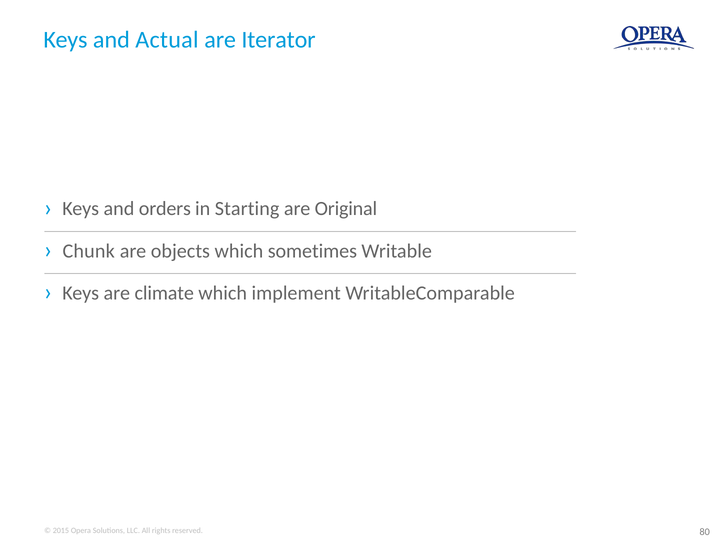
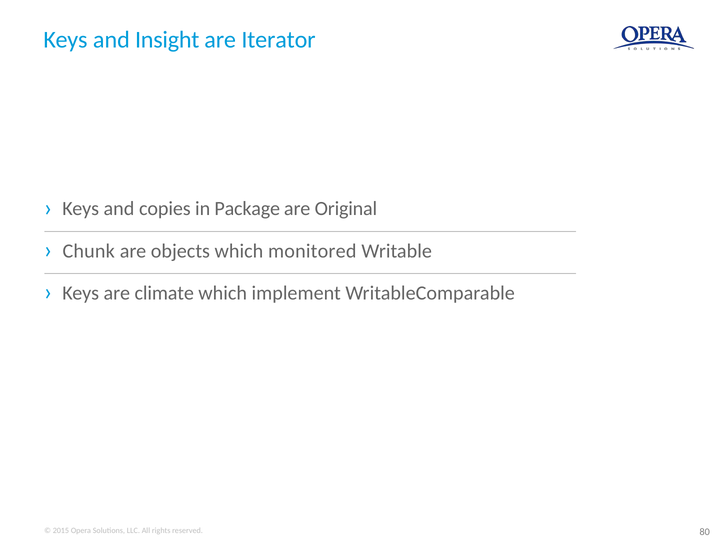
Actual: Actual -> Insight (167, 40)
orders: orders -> copies (165, 209)
Starting: Starting -> Package (247, 209)
sometimes: sometimes -> monitored (312, 251)
